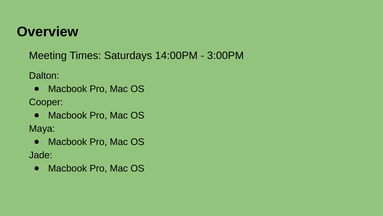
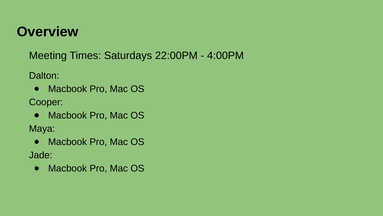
14:00PM: 14:00PM -> 22:00PM (176, 55)
3:00PM: 3:00PM -> 4:00PM (225, 55)
